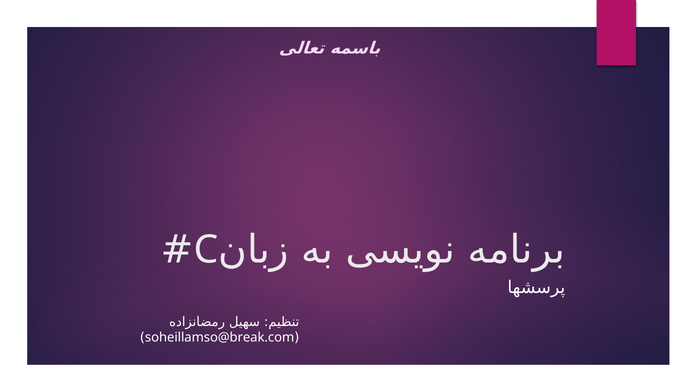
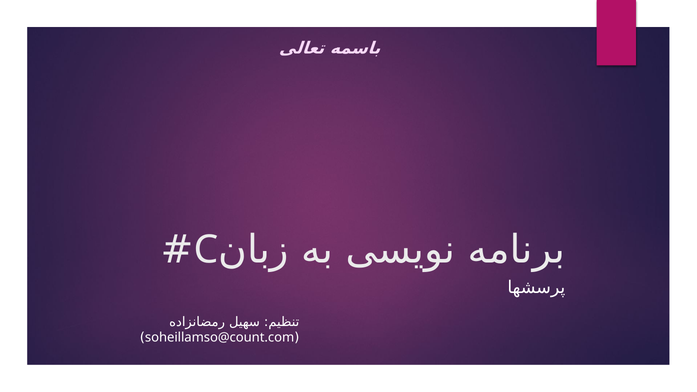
soheillamso@break.com: soheillamso@break.com -> soheillamso@count.com (220, 338)
